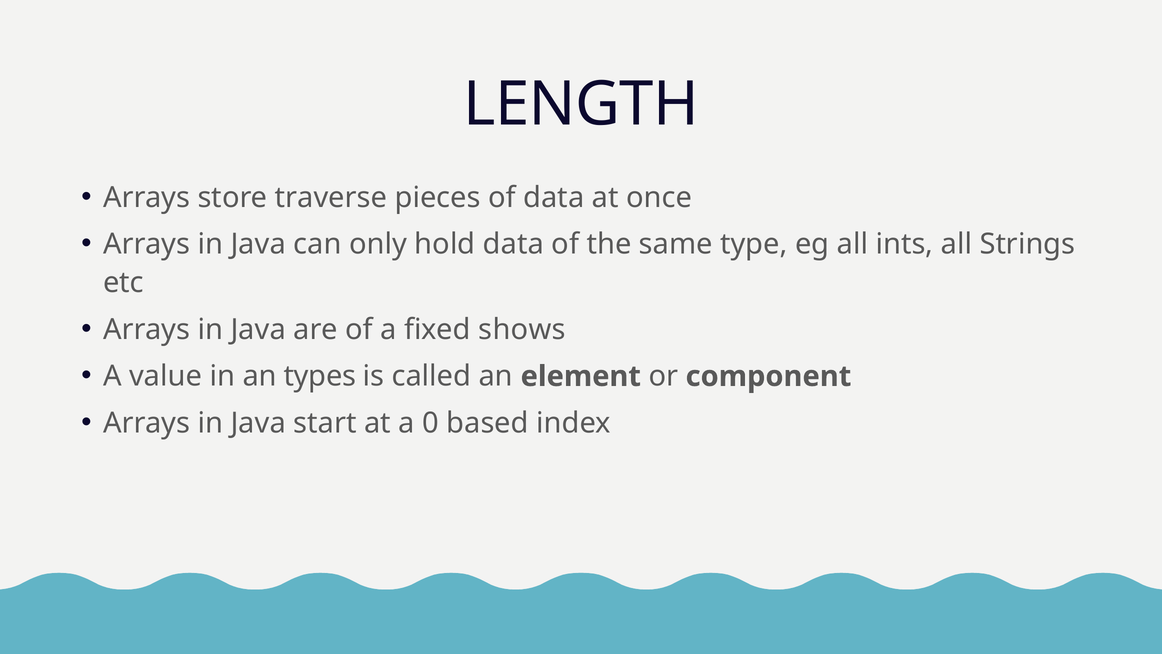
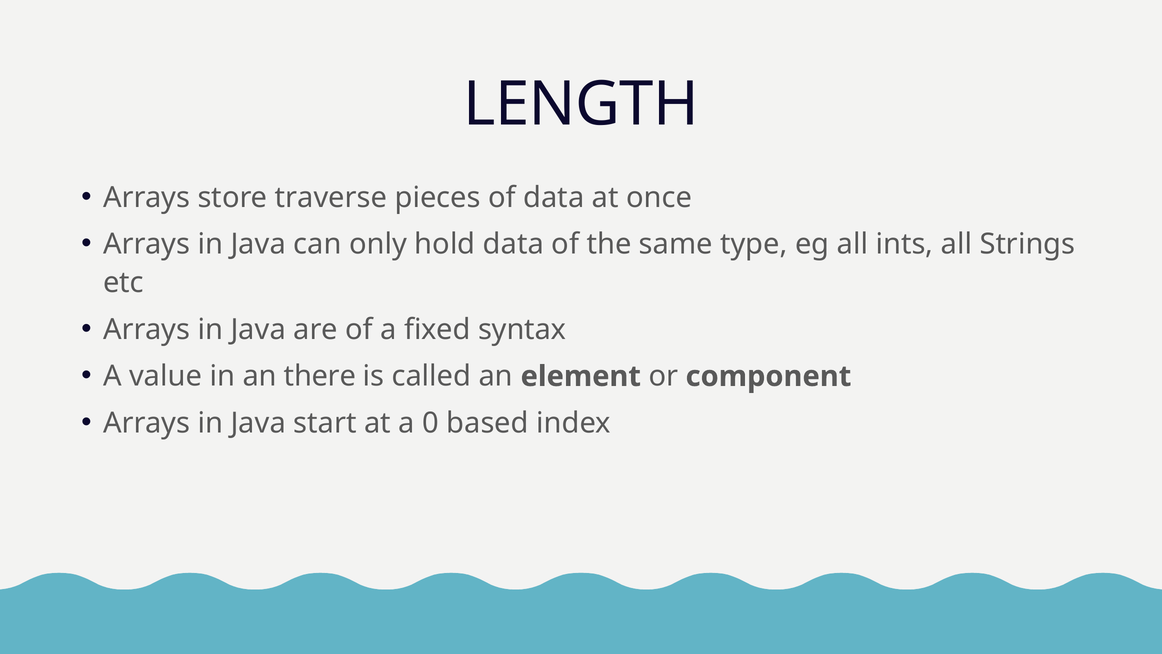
shows: shows -> syntax (522, 329)
types: types -> there (320, 376)
